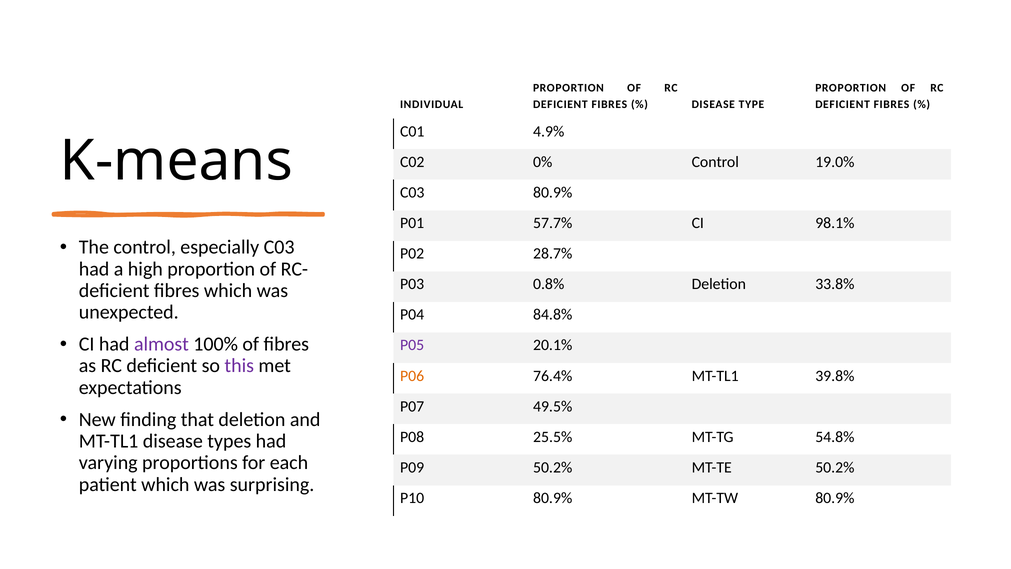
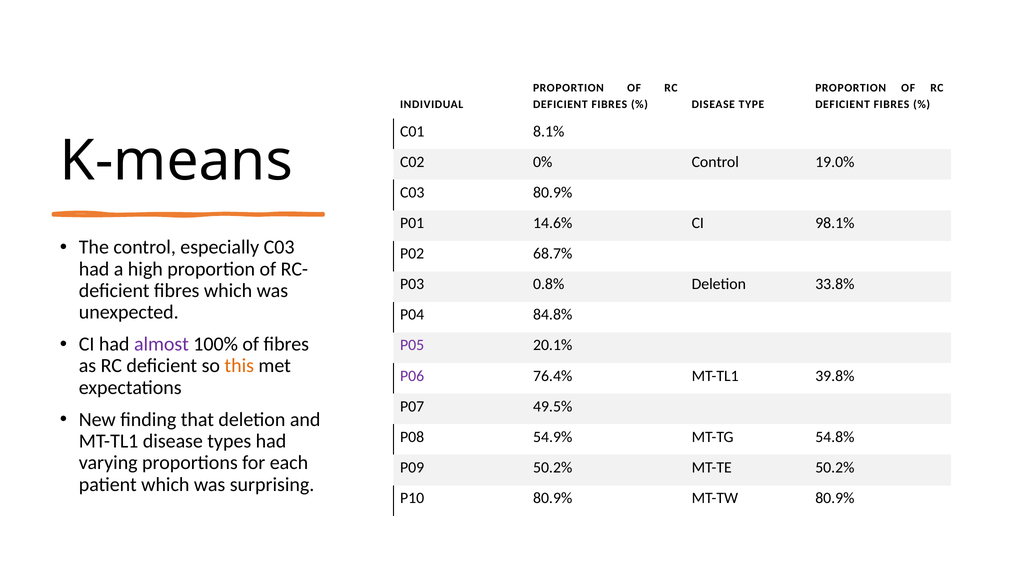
4.9%: 4.9% -> 8.1% (549, 131)
57.7%: 57.7% -> 14.6% (553, 223)
28.7%: 28.7% -> 68.7% (553, 253)
this colour: purple -> orange (239, 366)
P06 colour: orange -> purple (412, 376)
25.5%: 25.5% -> 54.9% (553, 437)
